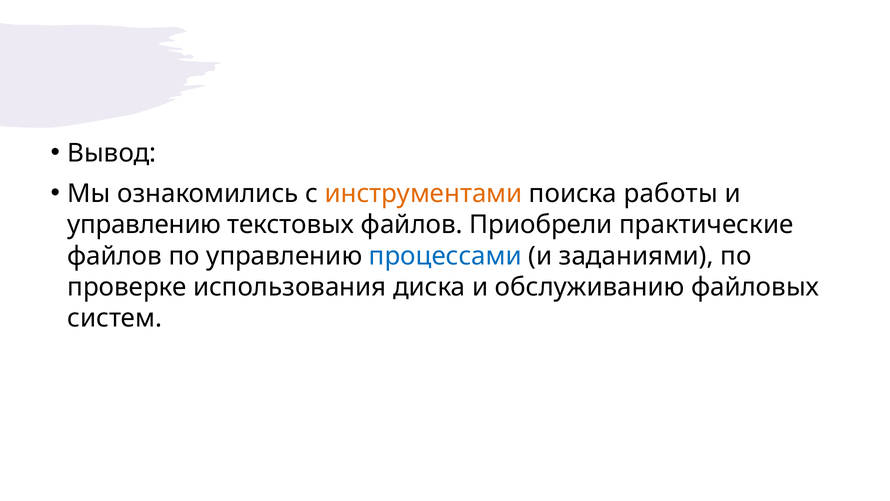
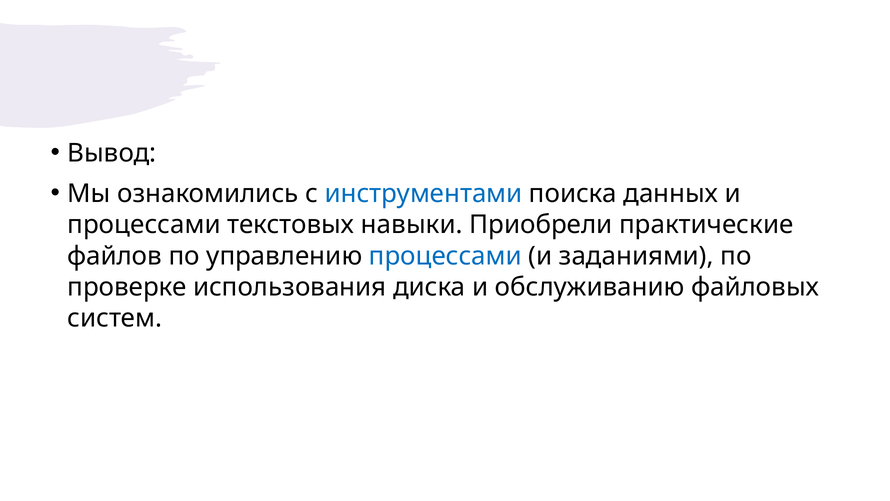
инструментами colour: orange -> blue (424, 193)
работы: работы -> данных (671, 193)
управлению: управлению -> процессами (144, 225)
текстовых файлов: файлов -> навыки (412, 225)
